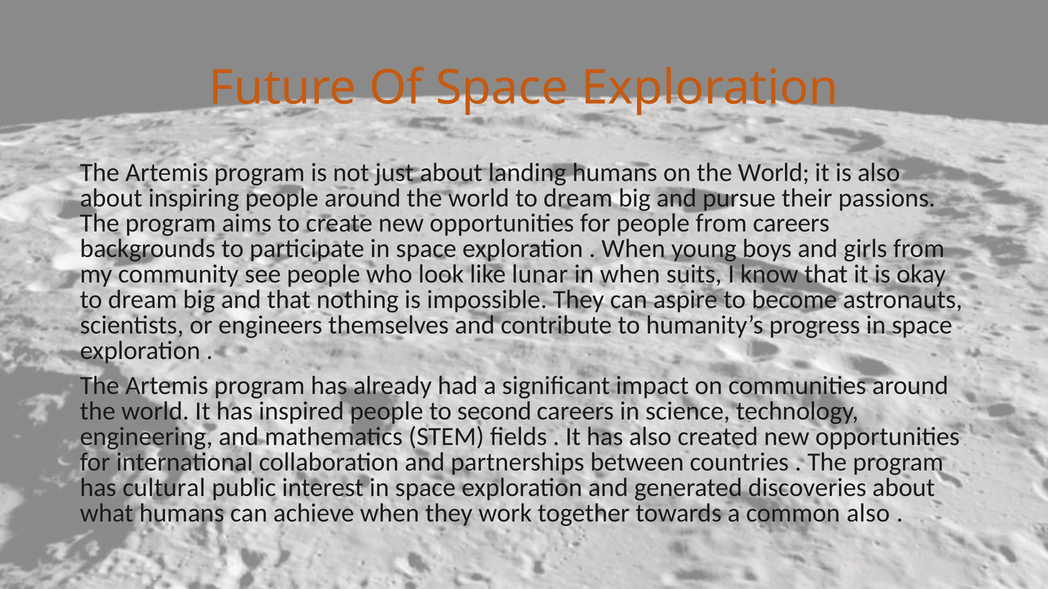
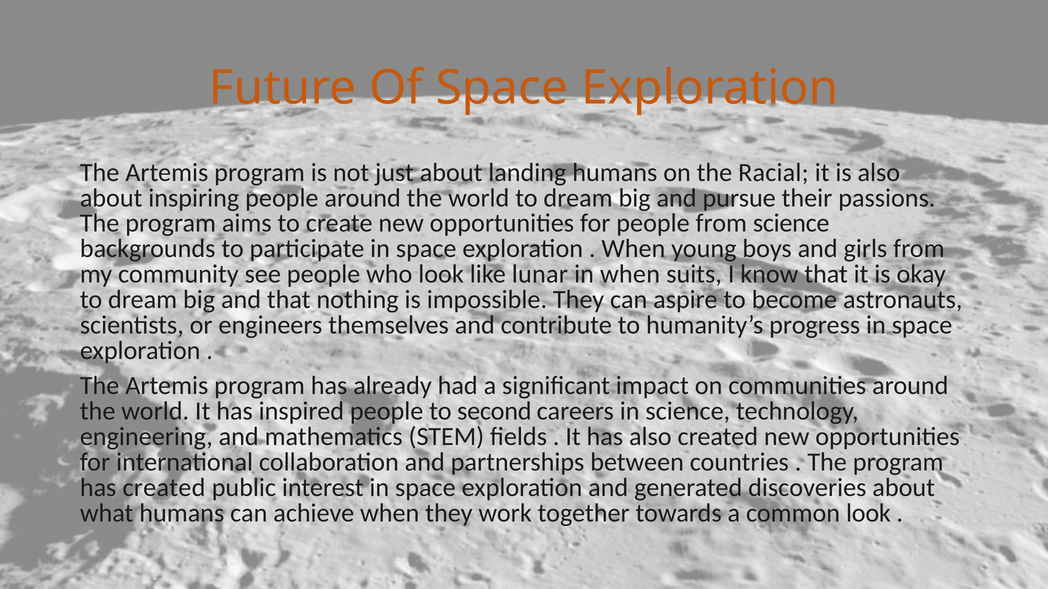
on the World: World -> Racial (773, 173)
from careers: careers -> science (791, 223)
has cultural: cultural -> created (164, 488)
common also: also -> look (868, 513)
